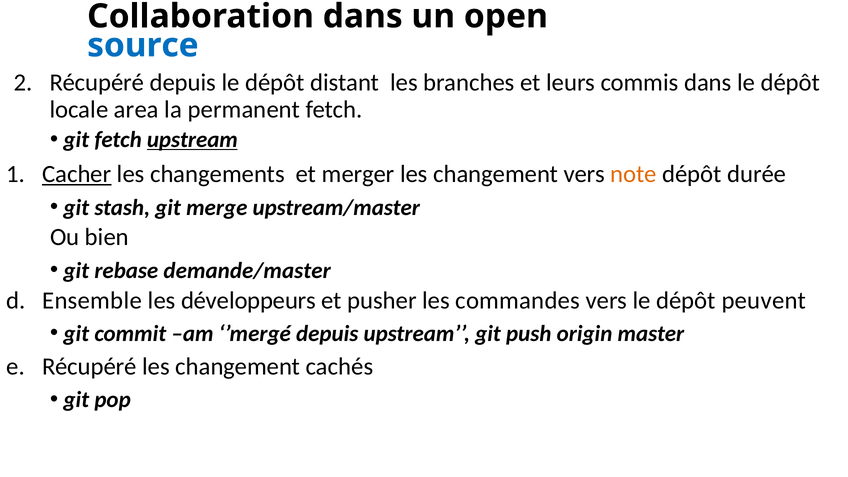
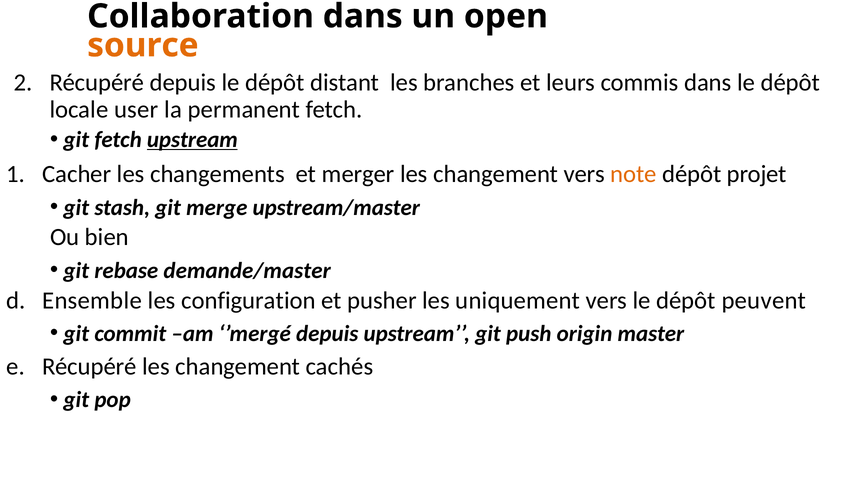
source colour: blue -> orange (143, 45)
area: area -> user (136, 109)
Cacher underline: present -> none (77, 174)
durée: durée -> projet (757, 174)
développeurs: développeurs -> configuration (248, 300)
commandes: commandes -> uniquement (518, 300)
